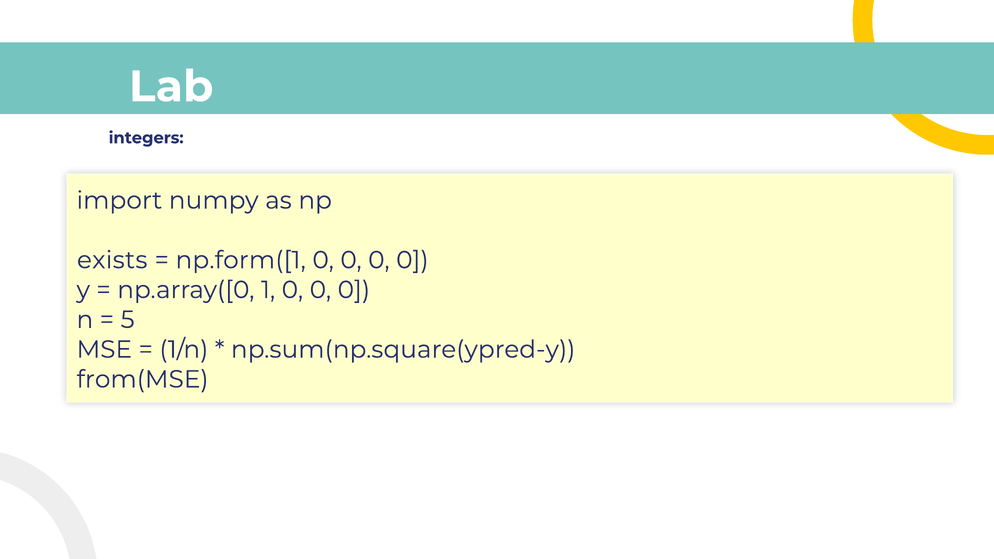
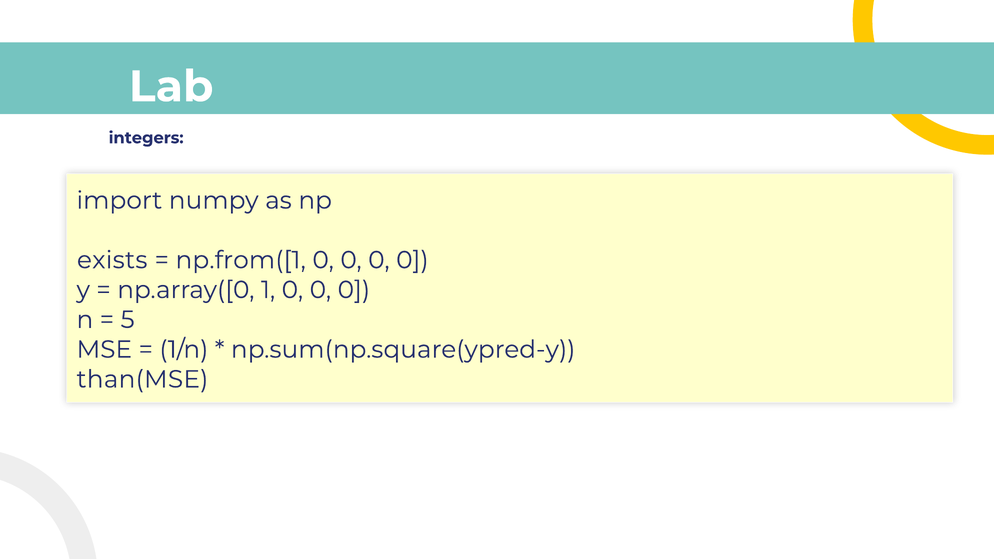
np.form([1: np.form([1 -> np.from([1 (241, 260)
from(MSE: from(MSE -> than(MSE (142, 379)
